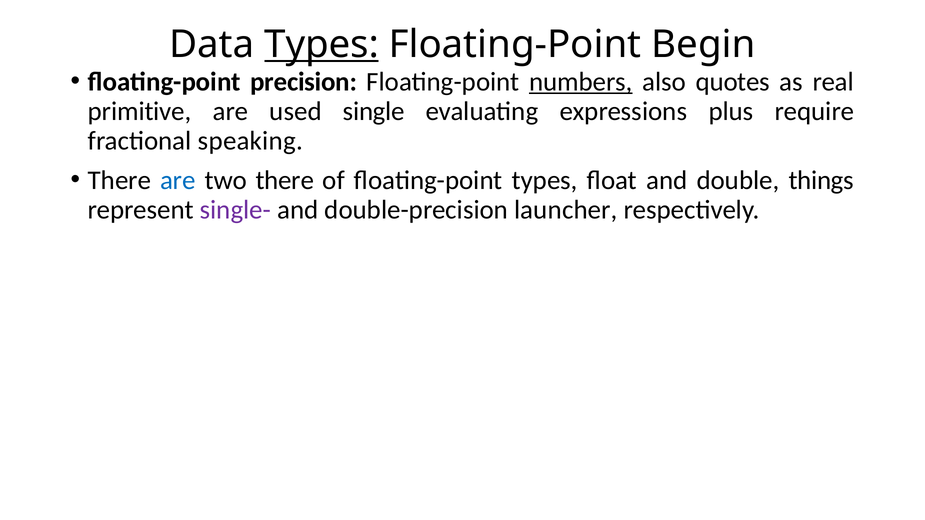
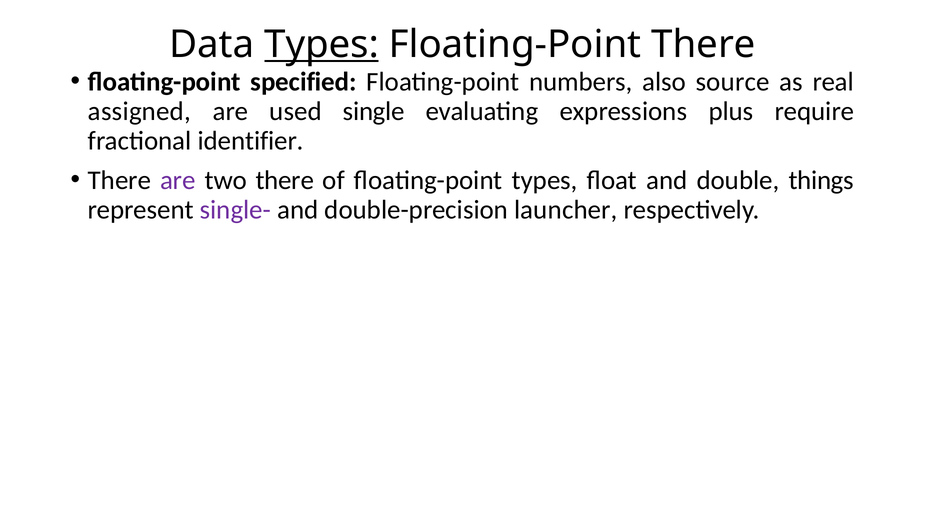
Floating-Point Begin: Begin -> There (703, 44)
precision: precision -> specified (304, 82)
numbers underline: present -> none (581, 82)
quotes: quotes -> source (733, 82)
primitive: primitive -> assigned (139, 111)
speaking: speaking -> identifier (251, 141)
are colour: blue -> purple (178, 180)
